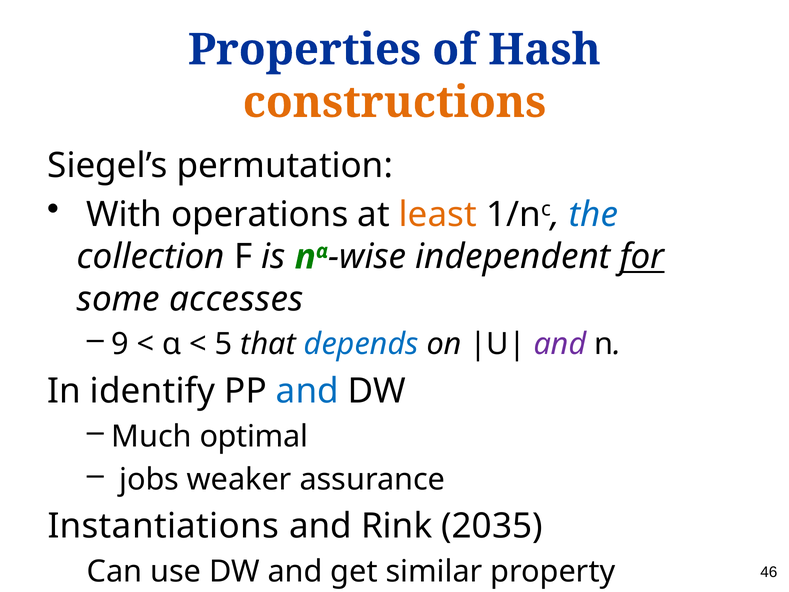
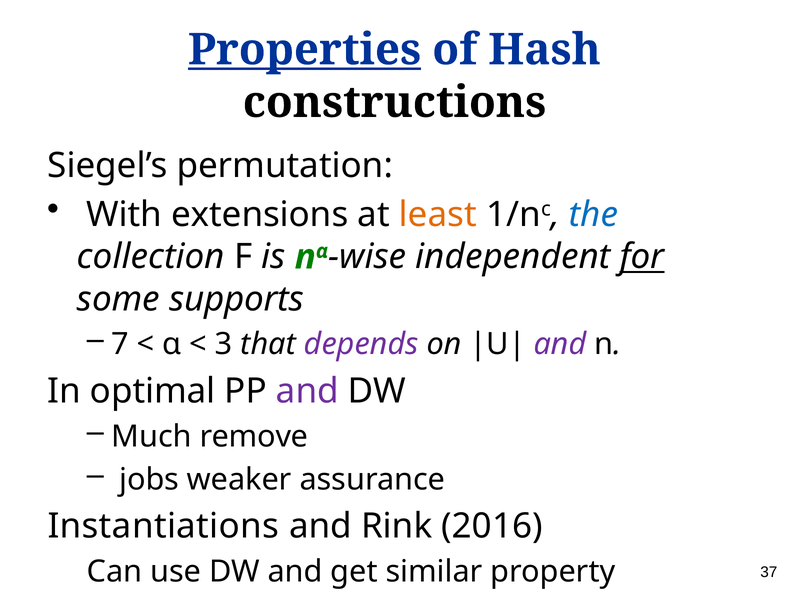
Properties underline: none -> present (305, 50)
constructions colour: orange -> black (394, 102)
operations: operations -> extensions (260, 215)
accesses: accesses -> supports (237, 299)
9: 9 -> 7 (120, 344)
5: 5 -> 3 (224, 344)
depends colour: blue -> purple (361, 344)
identify: identify -> optimal (153, 391)
and colour: blue -> purple (307, 391)
optimal: optimal -> remove (254, 436)
2035: 2035 -> 2016 (492, 526)
46: 46 -> 37 (769, 572)
